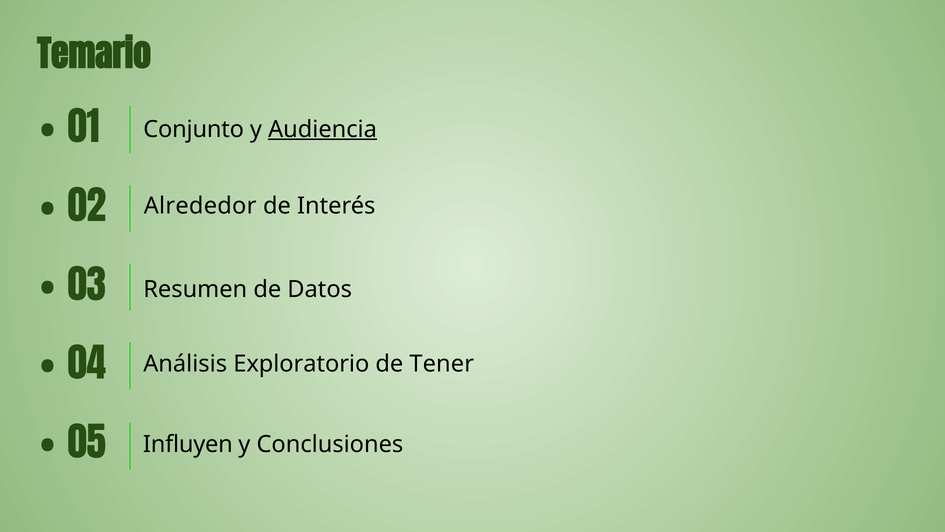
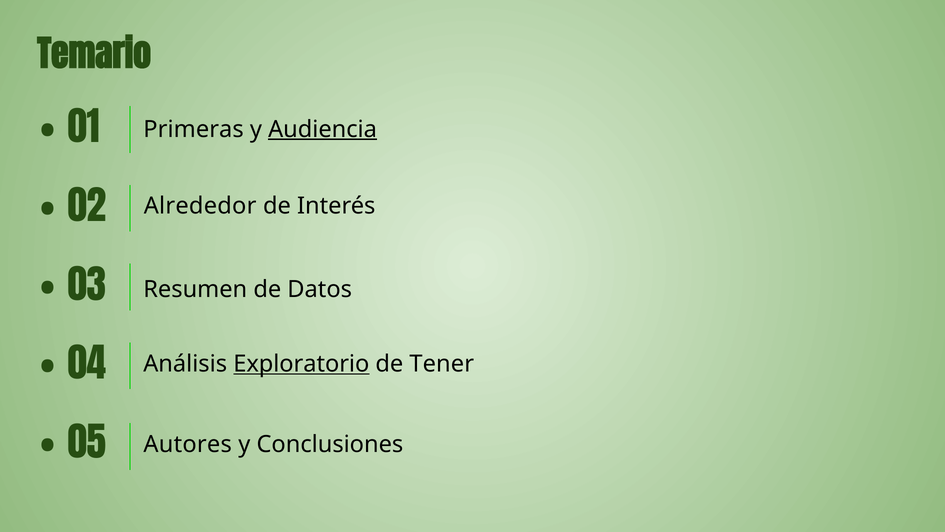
Conjunto: Conjunto -> Primeras (194, 129)
Exploratorio underline: none -> present (301, 364)
Influyen: Influyen -> Autores (188, 444)
